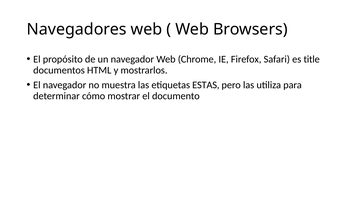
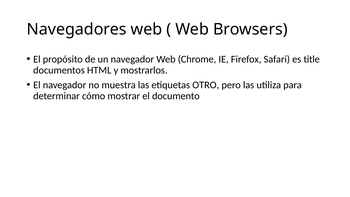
ESTAS: ESTAS -> OTRO (206, 85)
